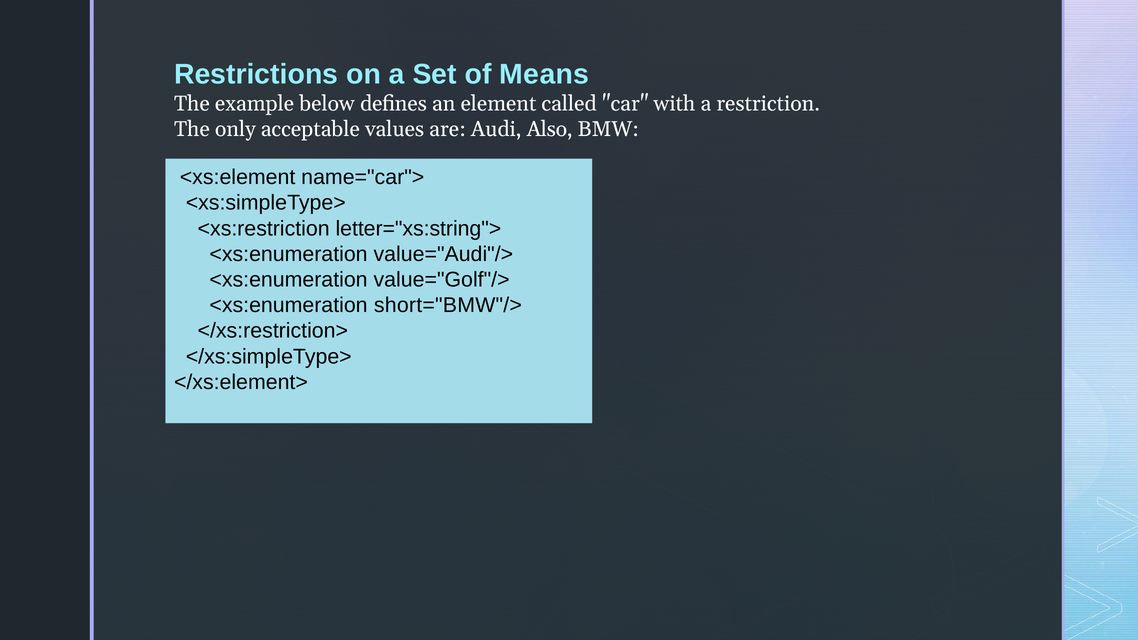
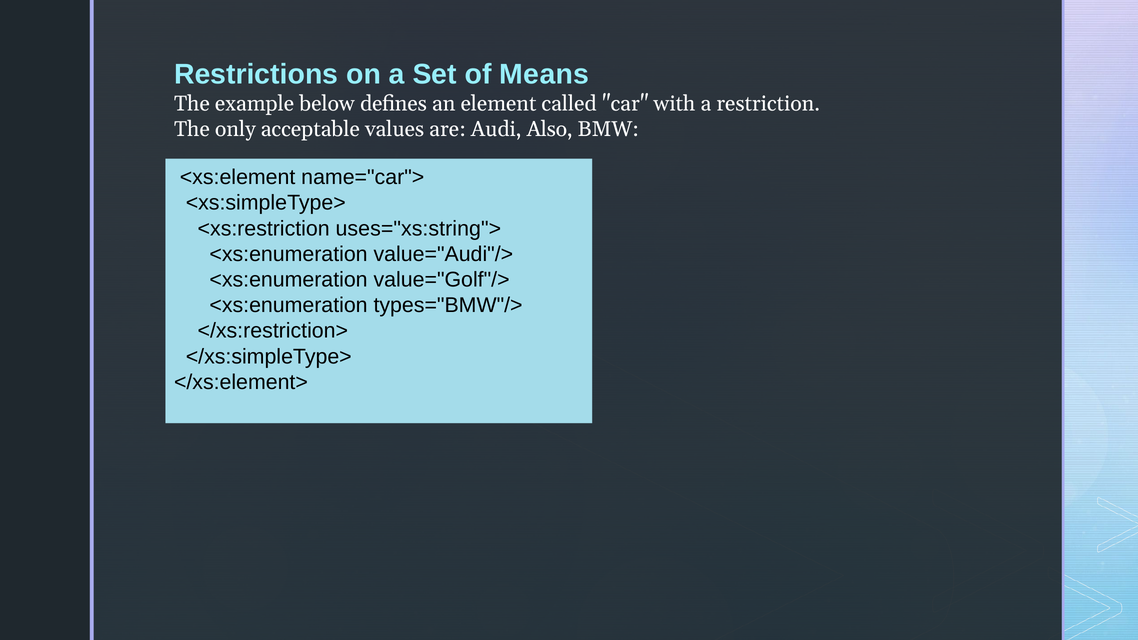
letter="xs:string">: letter="xs:string"> -> uses="xs:string"> (418, 229)
short="BMW"/>: short="BMW"/> -> types="BMW"/> (448, 305)
